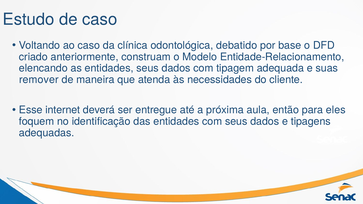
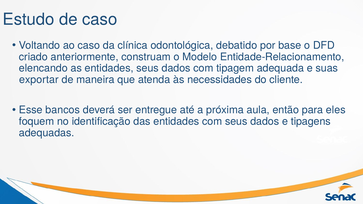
remover: remover -> exportar (39, 80)
internet: internet -> bancos (63, 110)
